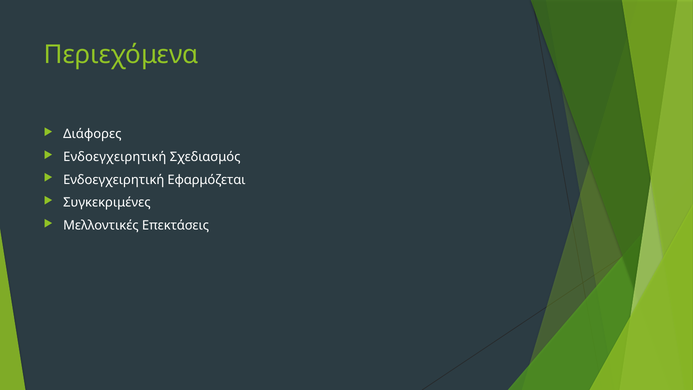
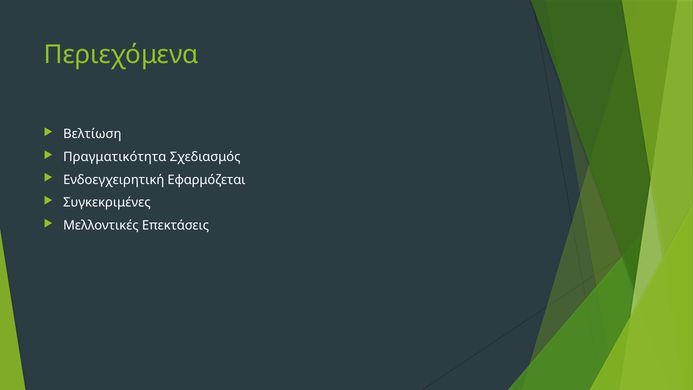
Διάφορες: Διάφορες -> Βελτίωση (92, 134)
Ενδοεγχειρητική: Ενδοεγχειρητική -> Πραγματικότητα (115, 157)
